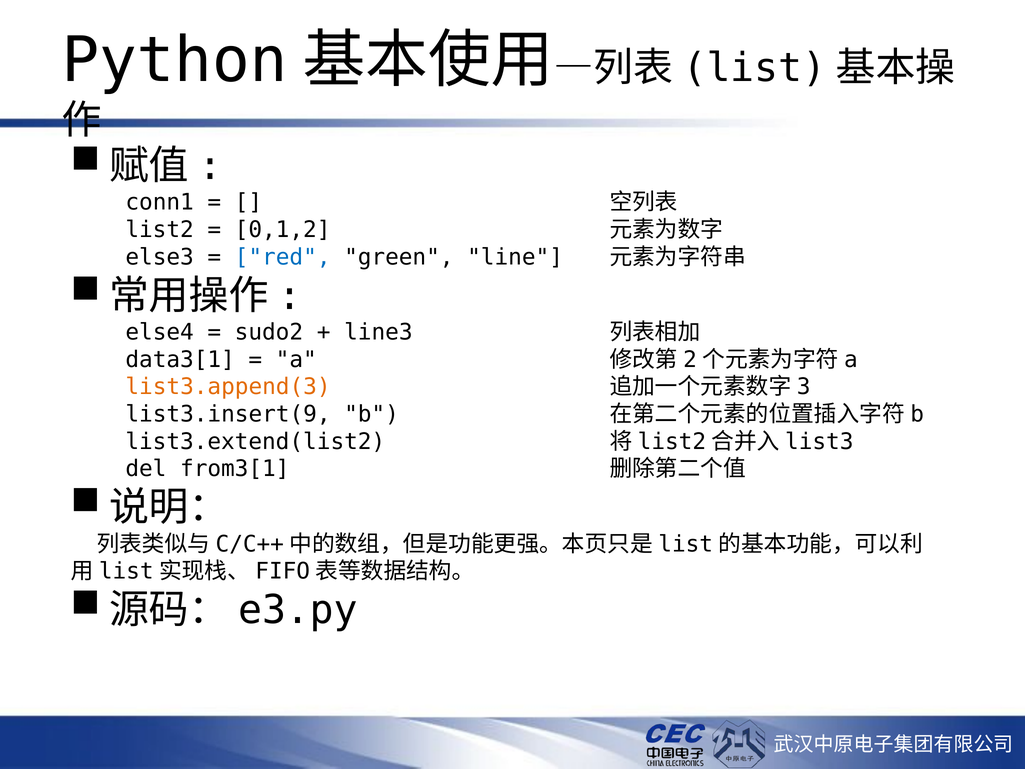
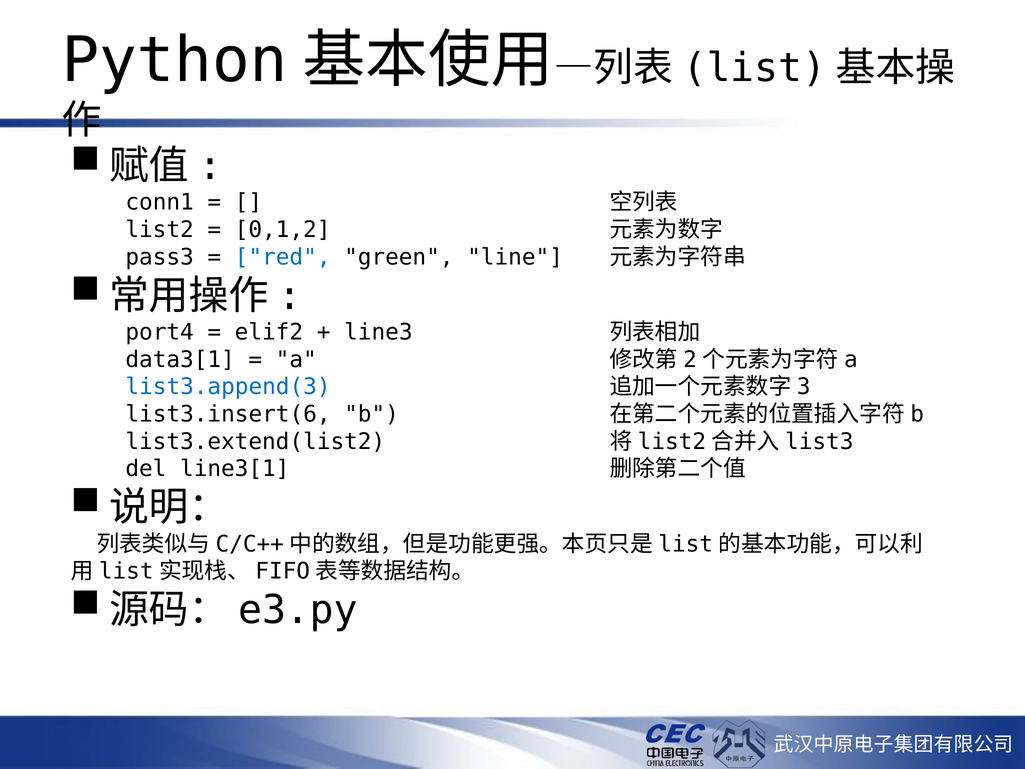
else3: else3 -> pass3 (160, 257)
else4: else4 -> port4 (160, 332)
sudo2: sudo2 -> elif2 (269, 332)
list3.append(3 colour: orange -> blue (228, 387)
list3.insert(9: list3.insert(9 -> list3.insert(6 (228, 414)
from3[1: from3[1 -> line3[1 (235, 469)
